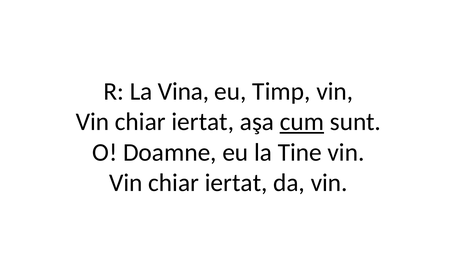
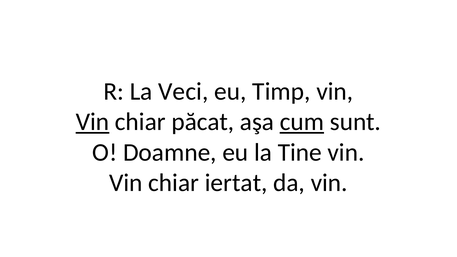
Vina: Vina -> Veci (183, 91)
Vin underline: none -> present (92, 122)
iertat: iertat -> păcat (203, 122)
